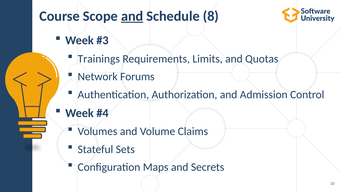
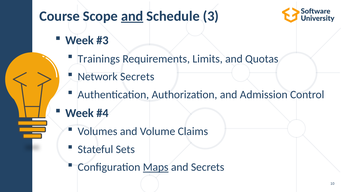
8: 8 -> 3 (211, 16)
Network Forums: Forums -> Secrets (137, 77)
Maps underline: none -> present (156, 167)
